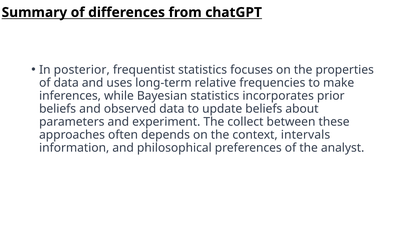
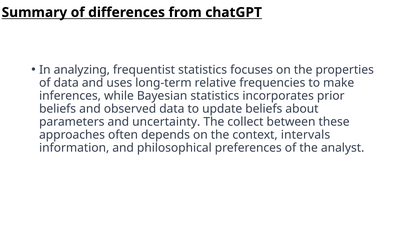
posterior: posterior -> analyzing (82, 70)
experiment: experiment -> uncertainty (166, 122)
